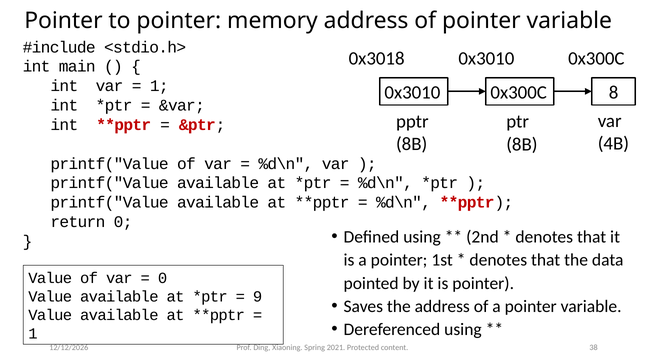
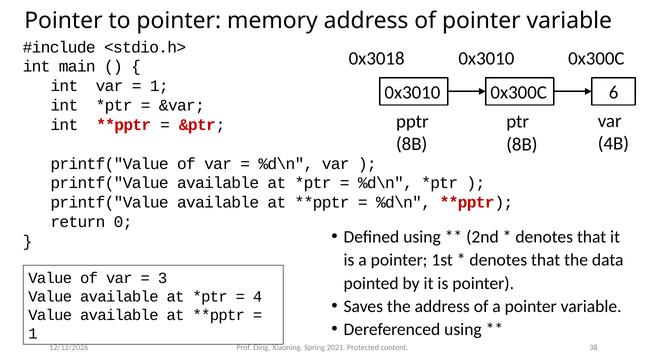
8: 8 -> 6 (614, 93)
0: 0 -> 3 (163, 278)
9: 9 -> 4 (258, 297)
